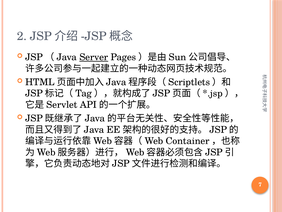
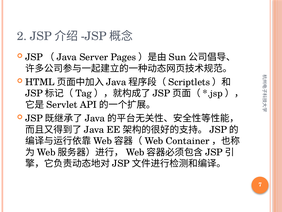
Server underline: present -> none (94, 57)
